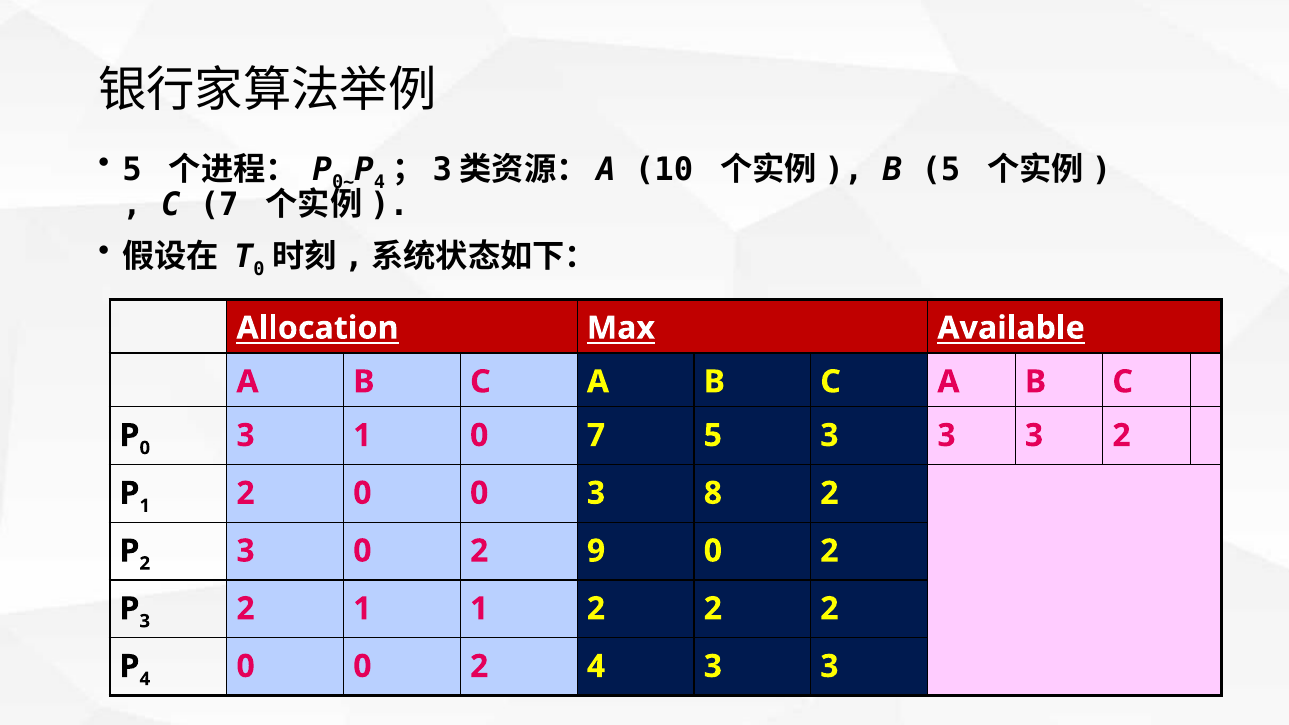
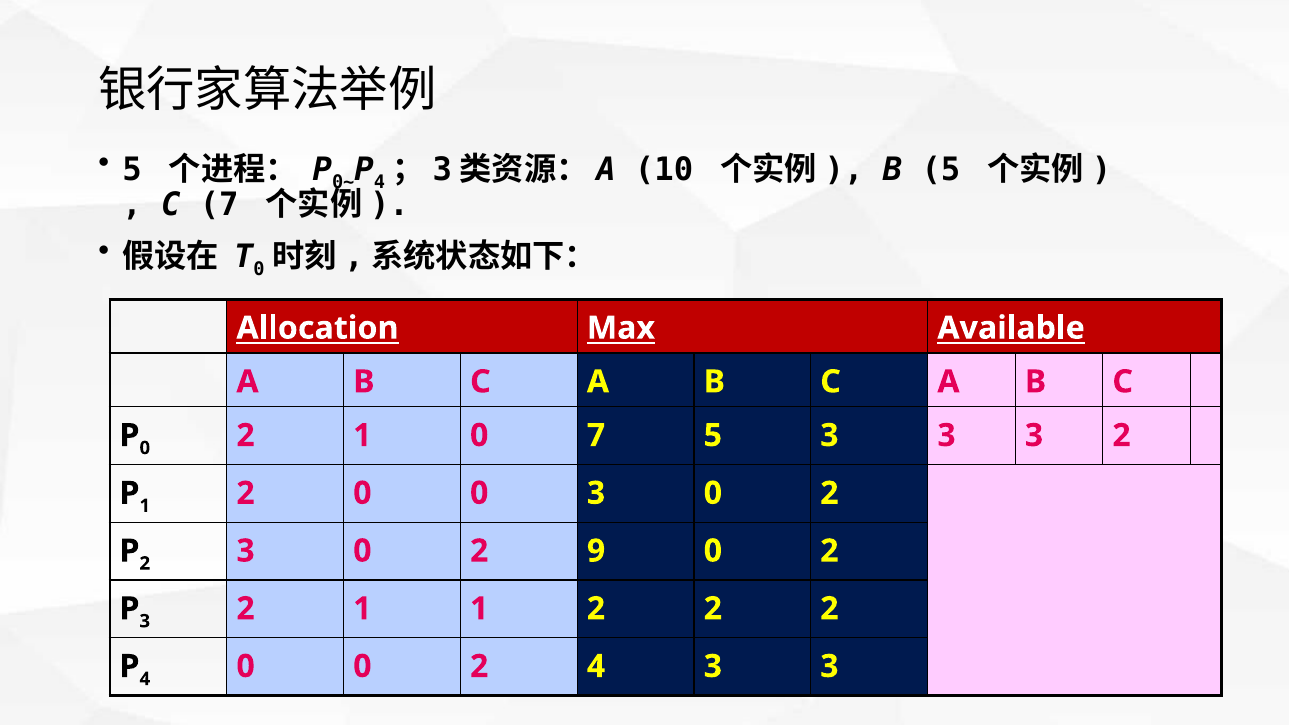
3: 3 -> 2 (246, 435)
0 3 8: 8 -> 0 (713, 493)
